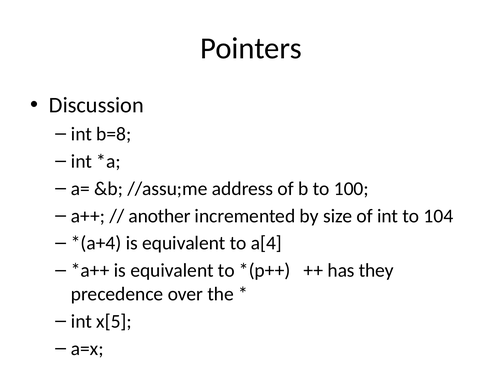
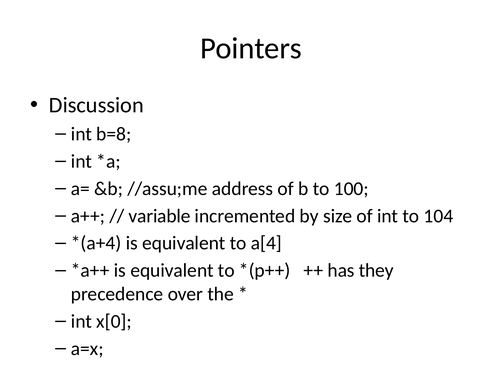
another: another -> variable (160, 216)
x[5: x[5 -> x[0 (114, 322)
